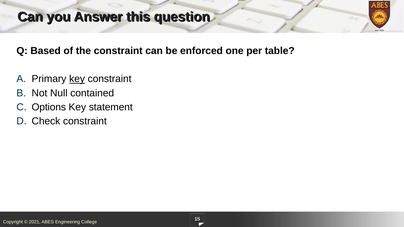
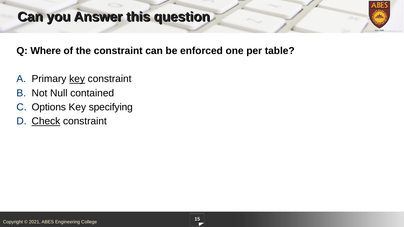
Based: Based -> Where (46, 51)
statement: statement -> specifying (111, 107)
Check underline: none -> present (46, 121)
